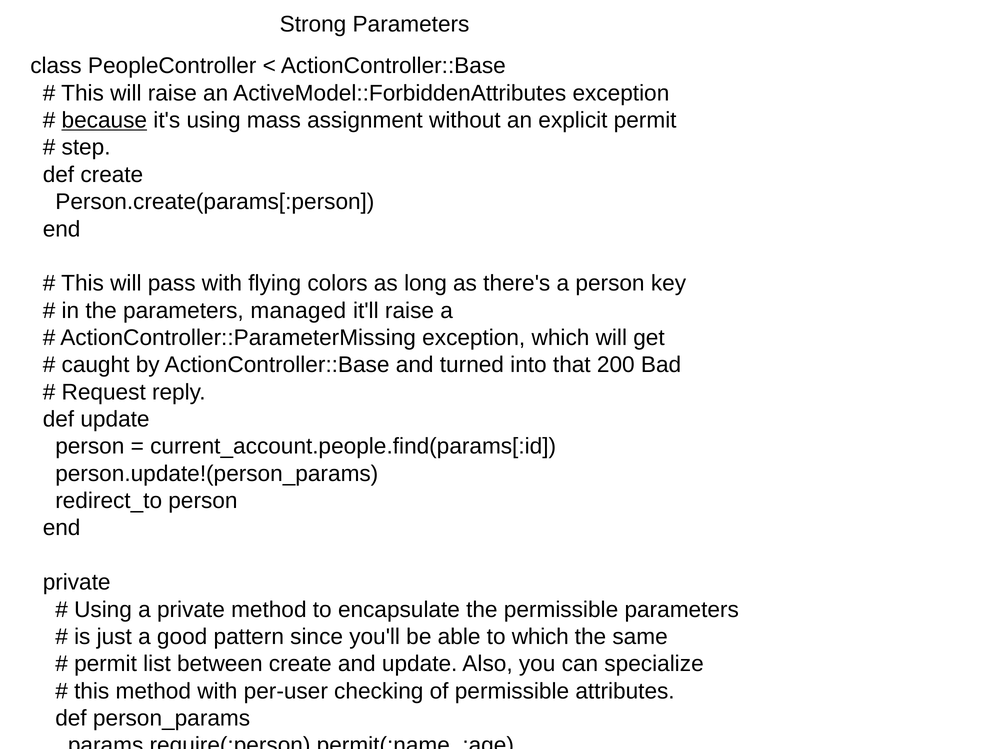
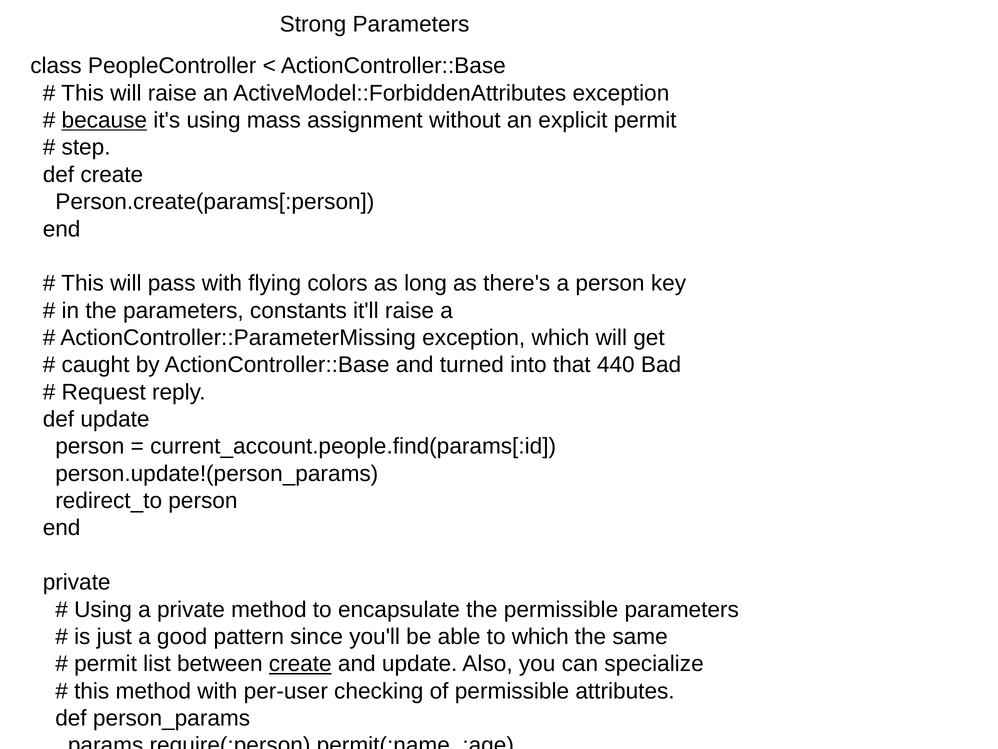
managed: managed -> constants (298, 310)
200: 200 -> 440 (616, 365)
create underline: none -> present (300, 663)
